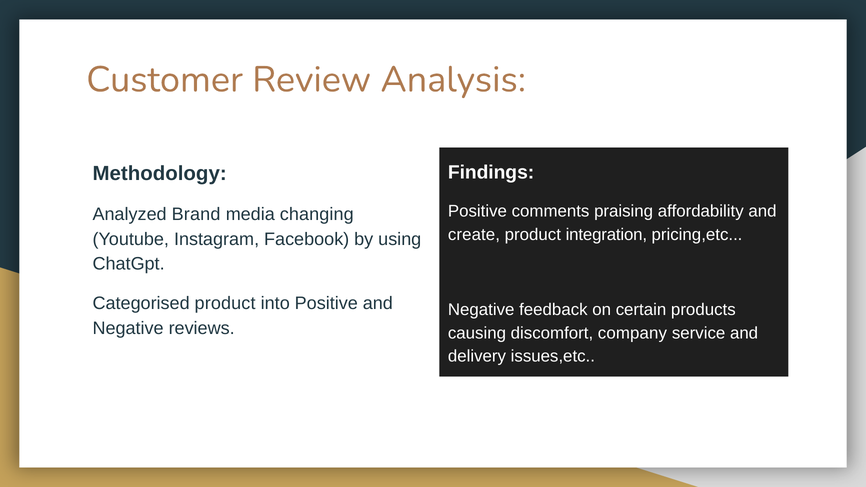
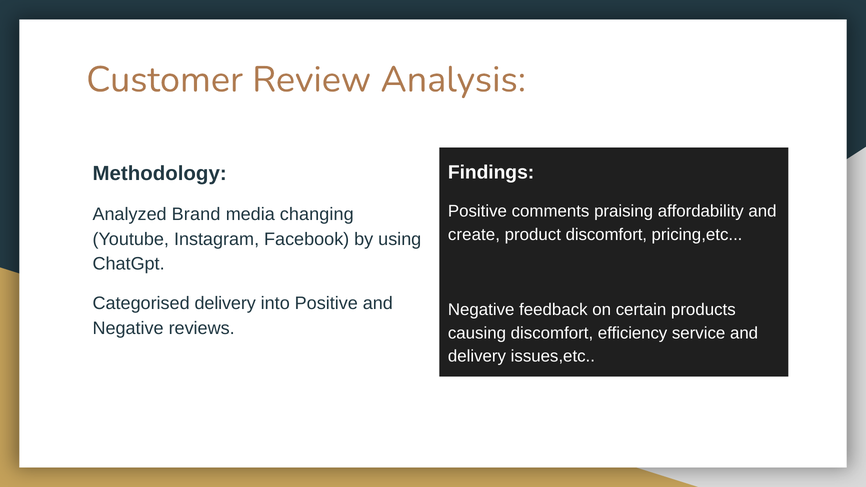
product integration: integration -> discomfort (606, 235)
Categorised product: product -> delivery (225, 303)
company: company -> efficiency (633, 333)
